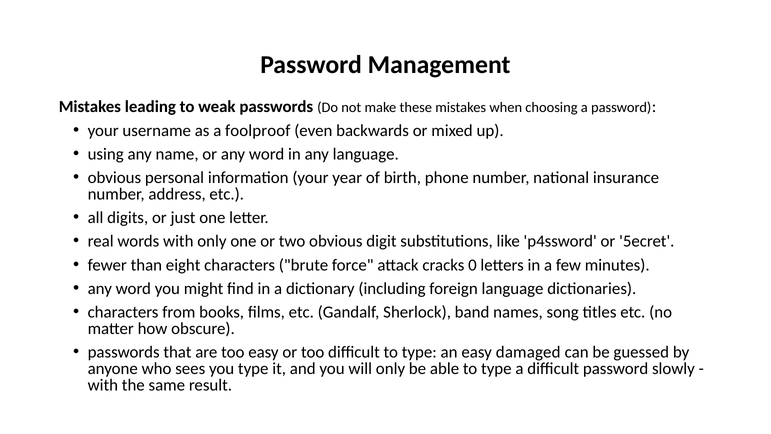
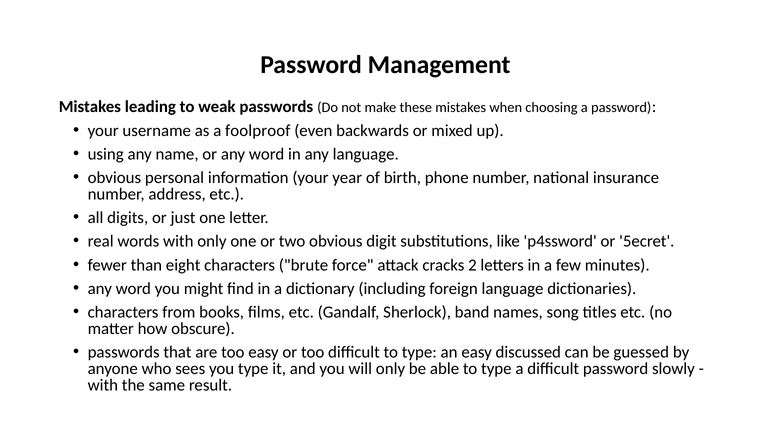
0: 0 -> 2 (472, 265)
damaged: damaged -> discussed (528, 352)
